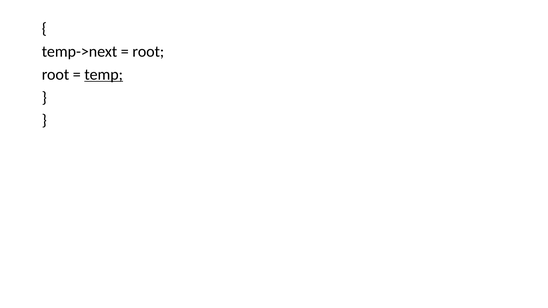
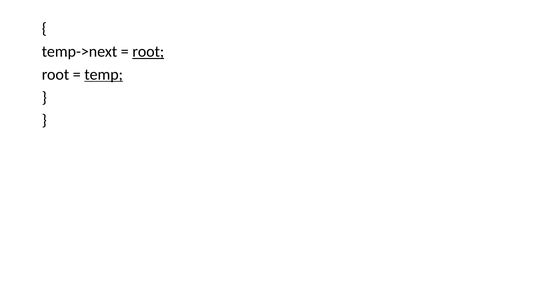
root underline: none -> present (148, 52)
